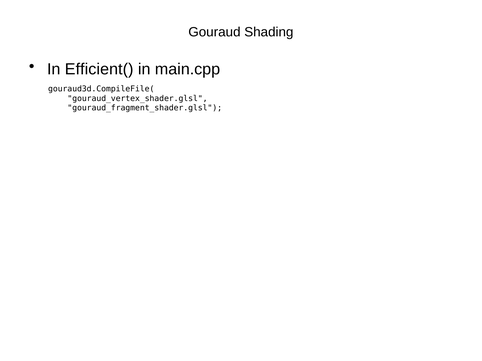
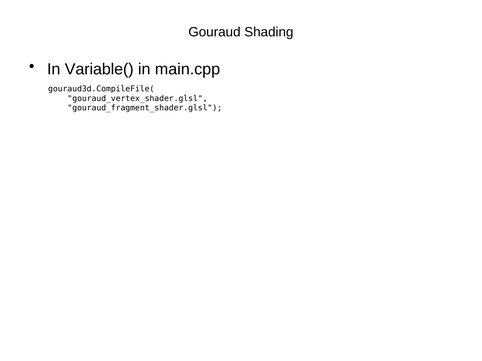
Efficient(: Efficient( -> Variable( (99, 69)
